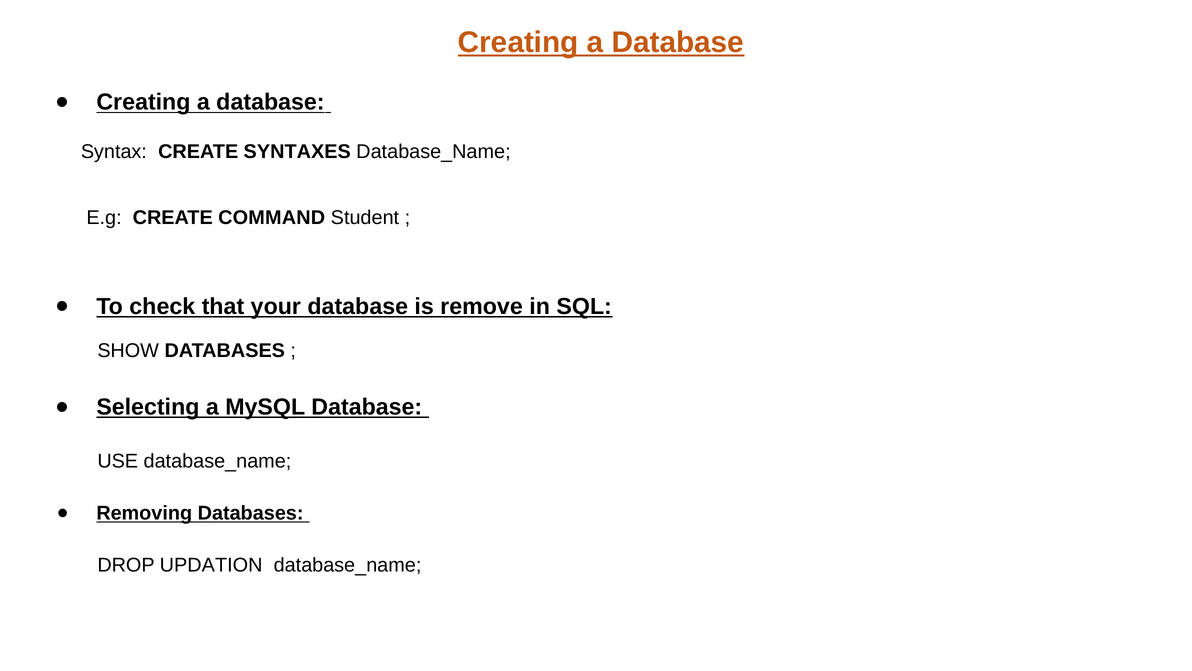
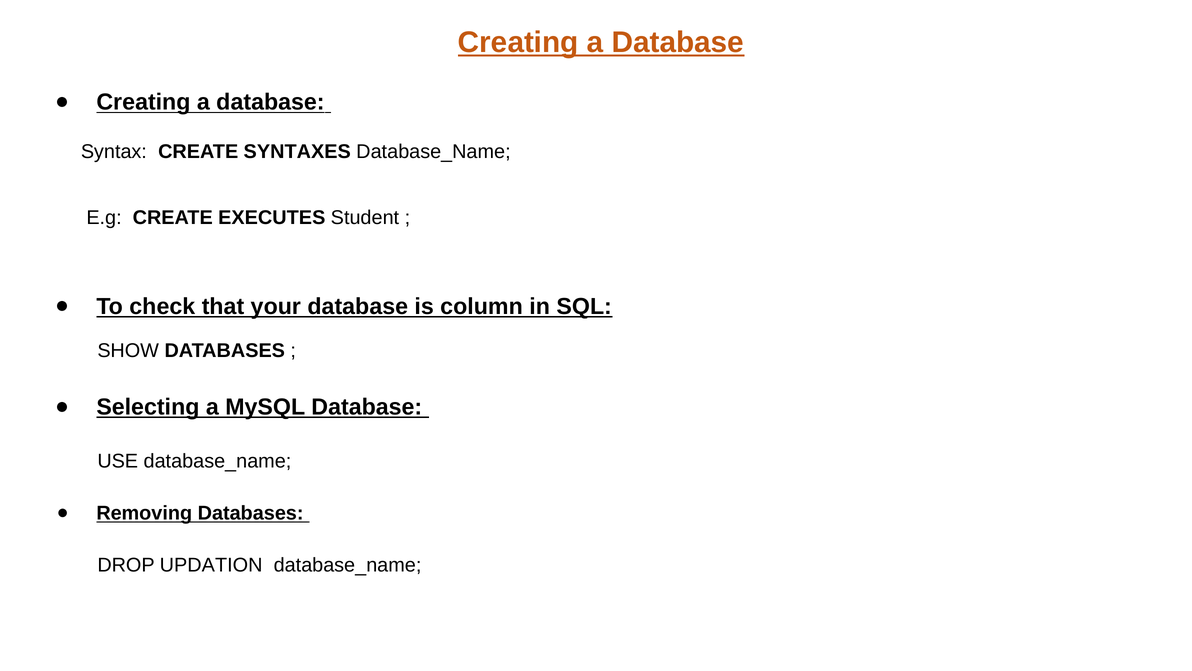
COMMAND: COMMAND -> EXECUTES (272, 218)
remove: remove -> column (481, 306)
